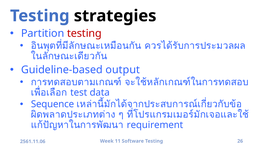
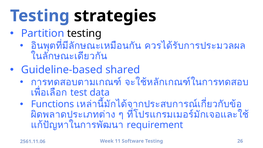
testing colour: red -> black (84, 33)
output: output -> shared (123, 70)
Sequence: Sequence -> Functions (52, 104)
